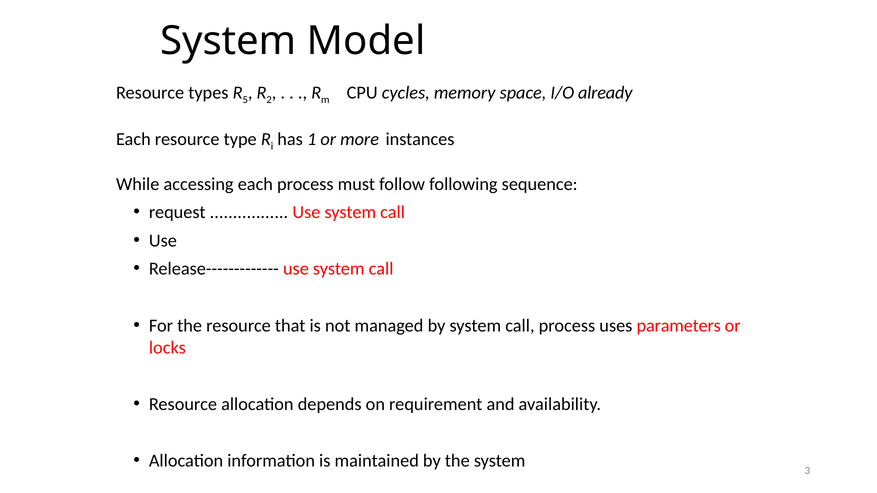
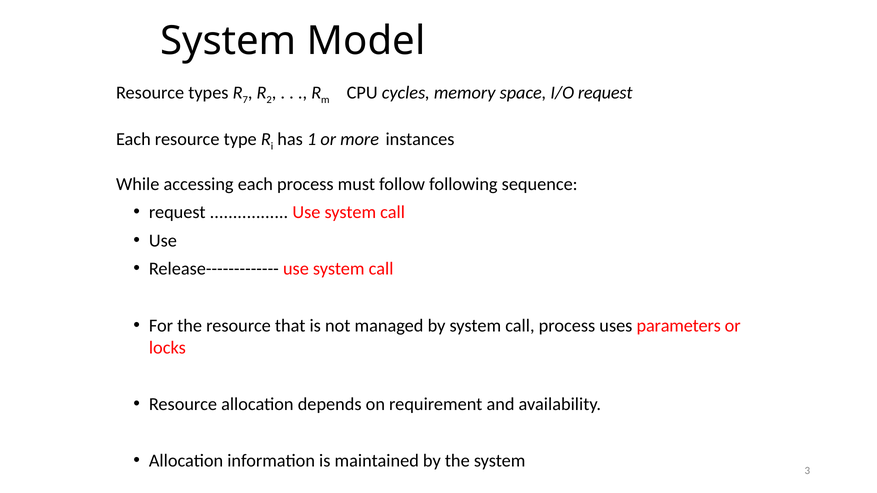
5: 5 -> 7 (245, 100)
I/O already: already -> request (605, 93)
